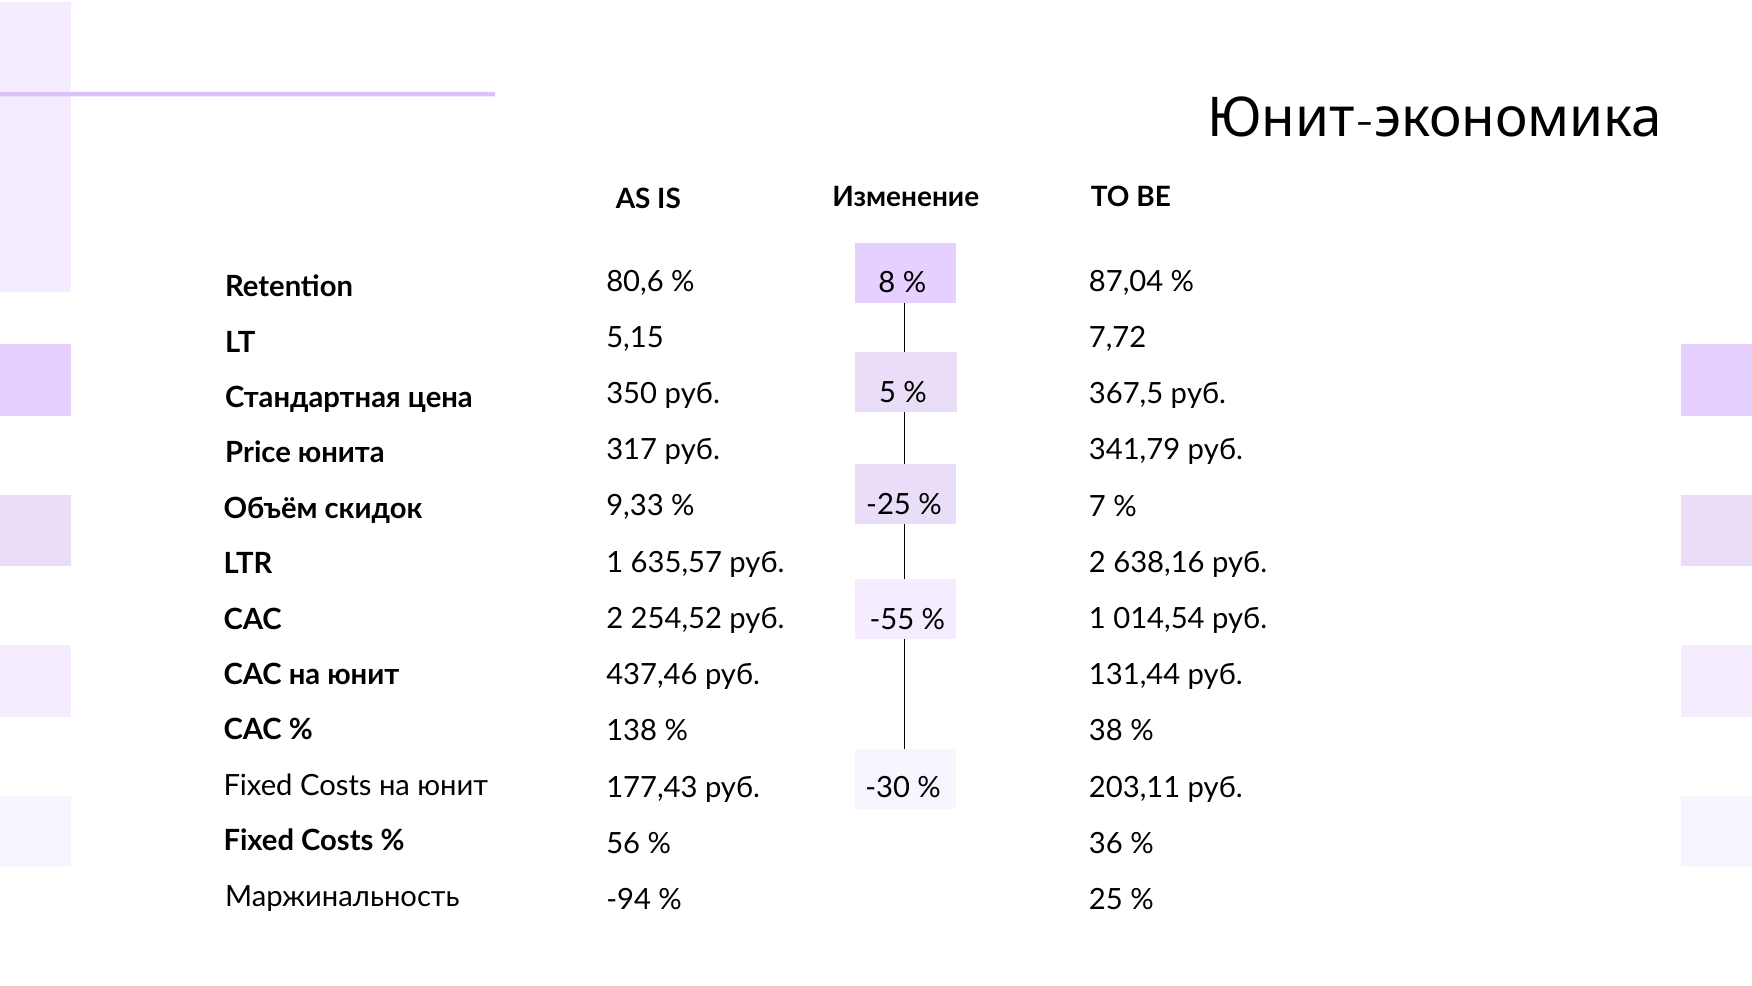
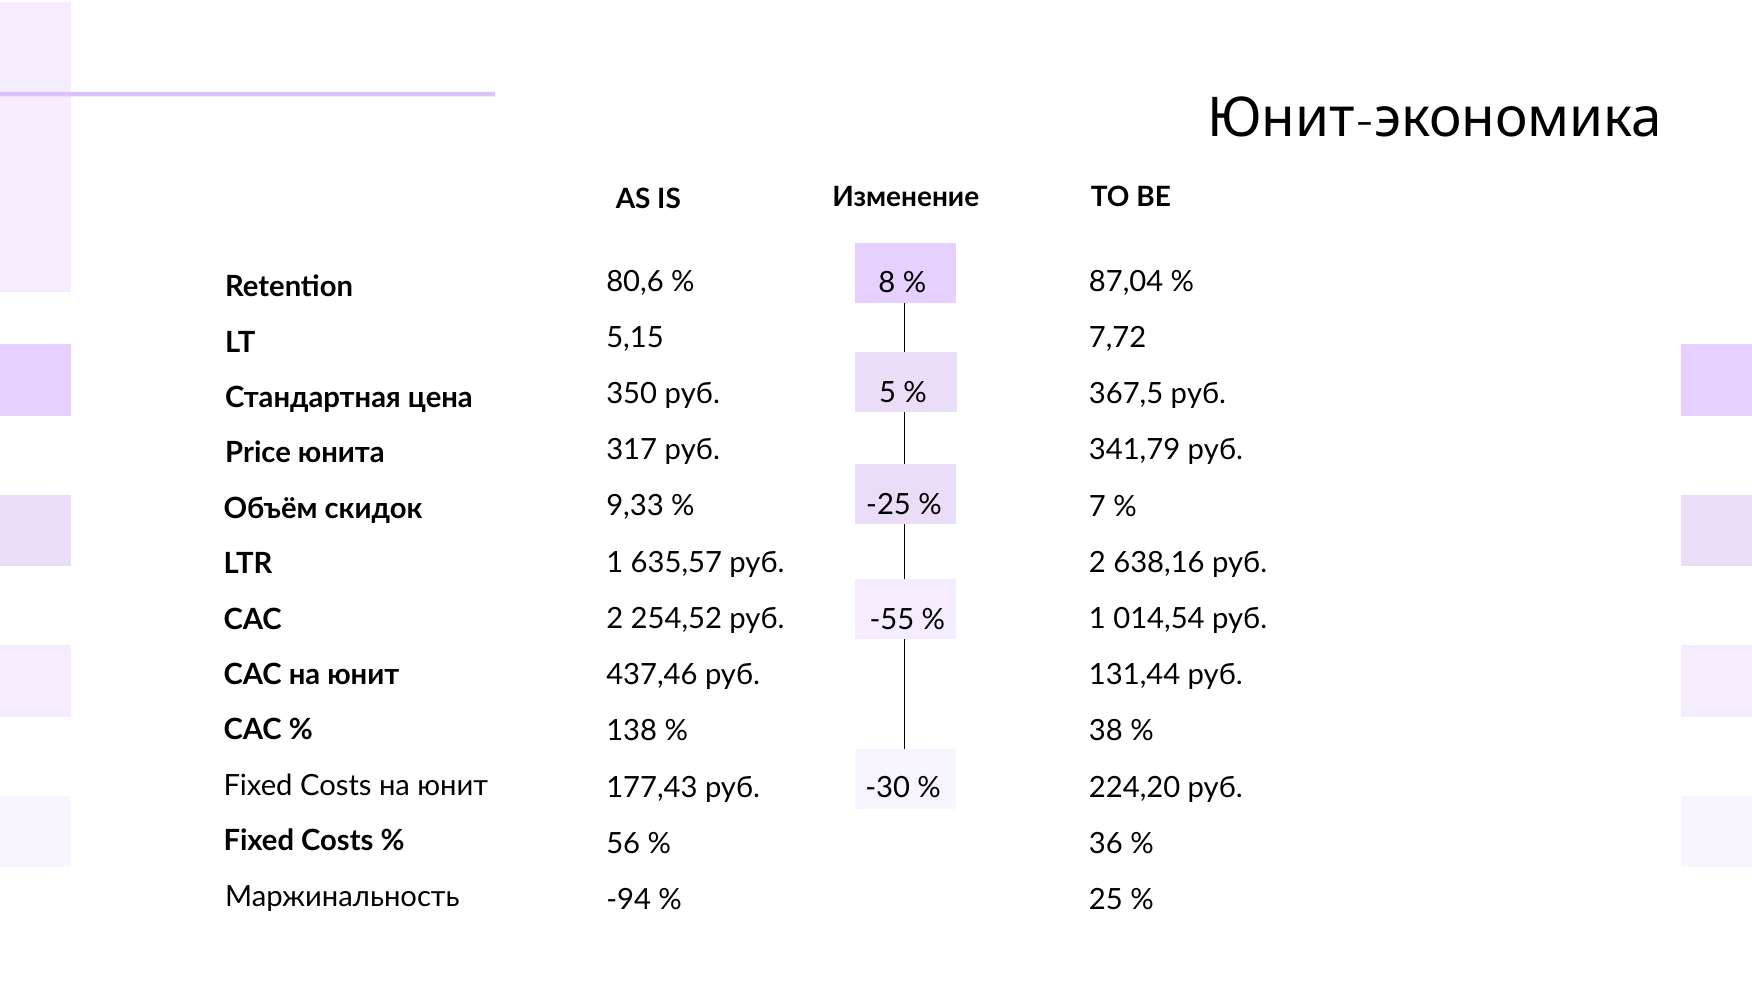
203,11: 203,11 -> 224,20 (1135, 787)
